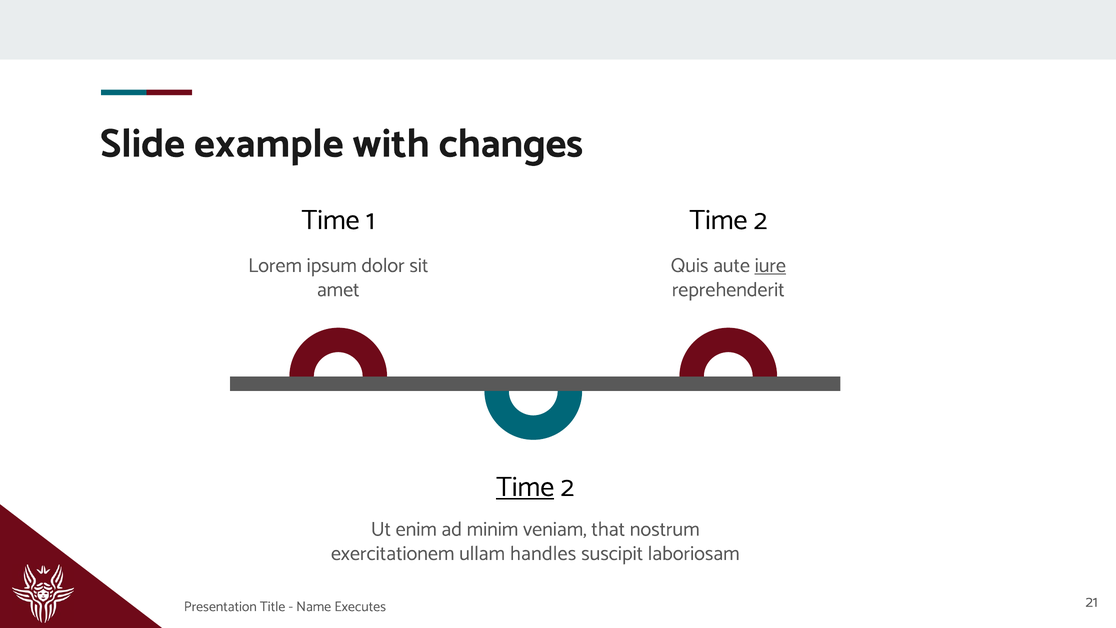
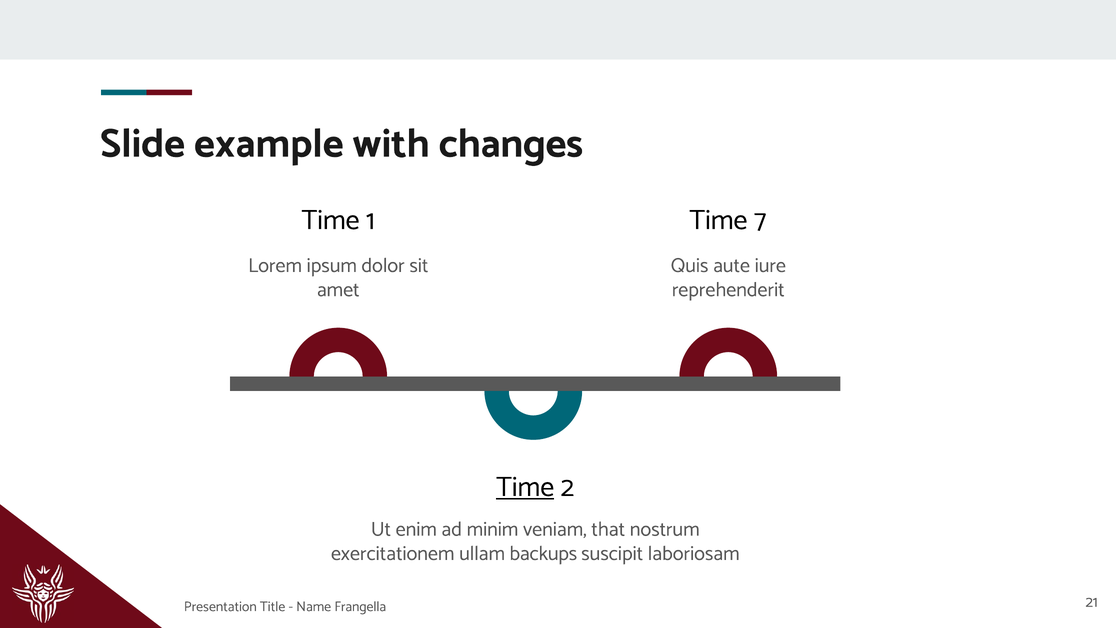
2: 2 -> 7 (760, 220)
iure underline: present -> none (770, 265)
handles: handles -> backups (543, 553)
Executes: Executes -> Frangella (360, 606)
